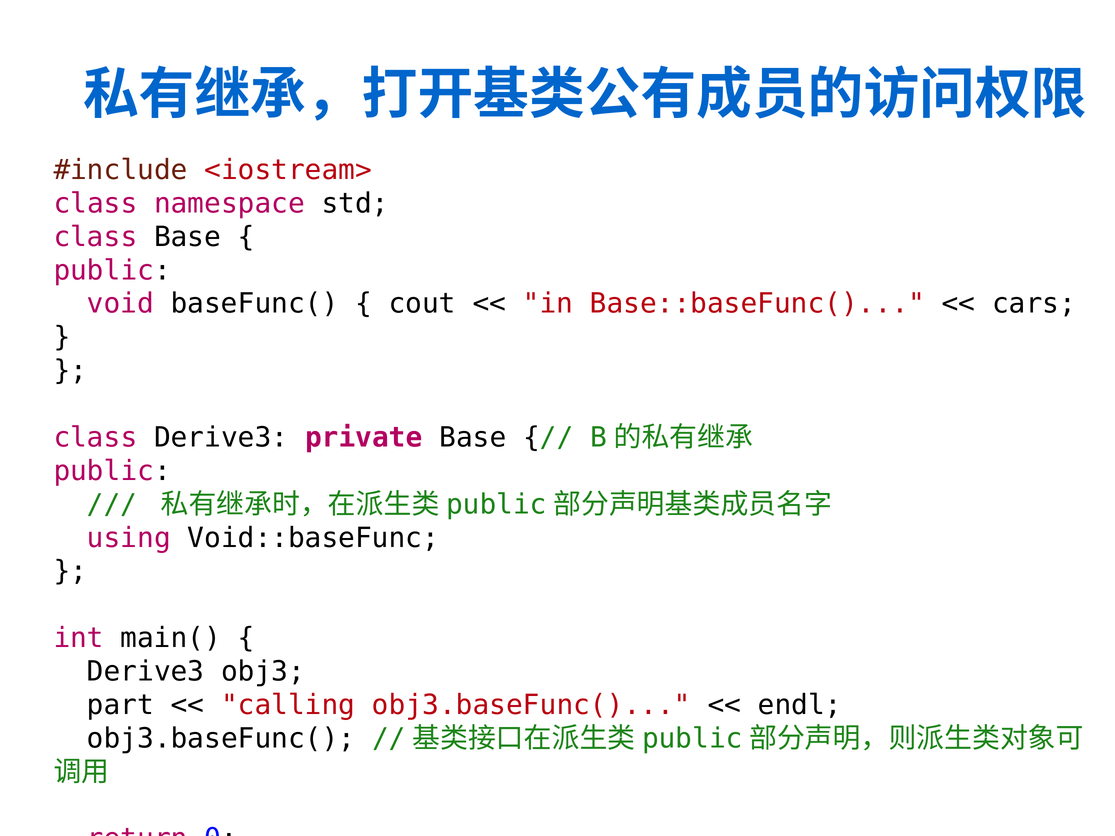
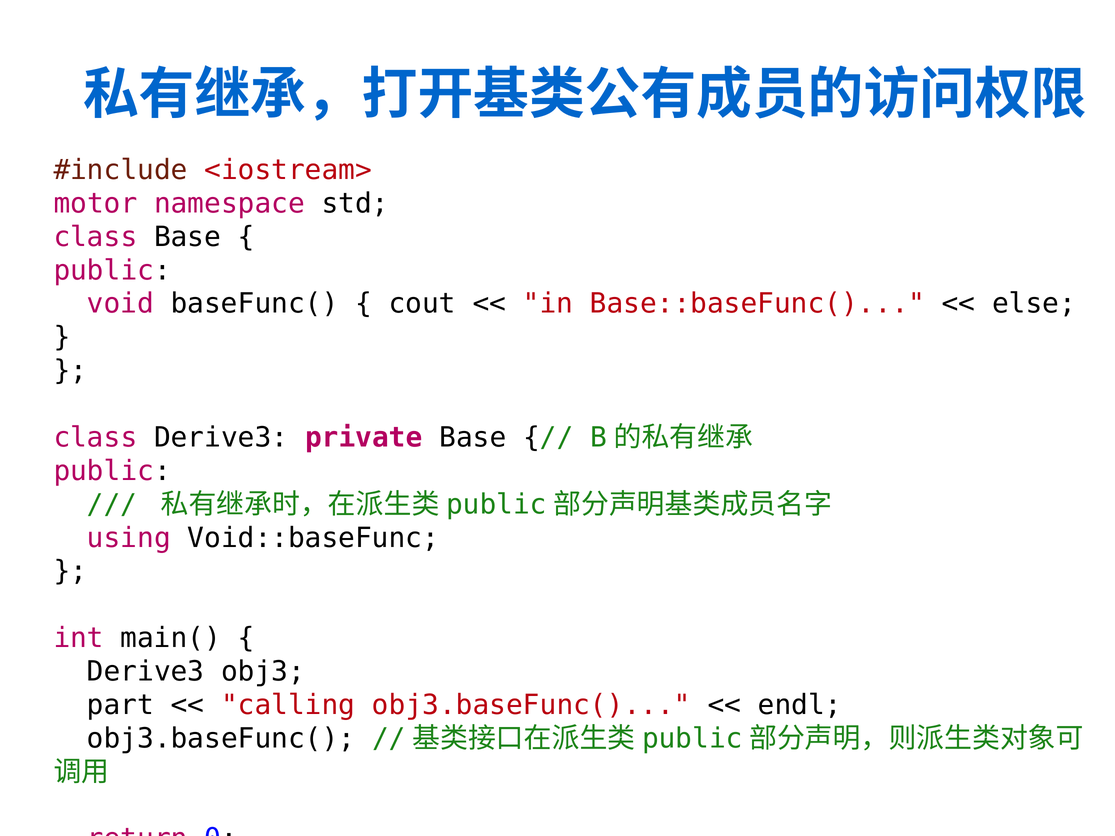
class: class -> motor (95, 203)
cars: cars -> else (1034, 304)
